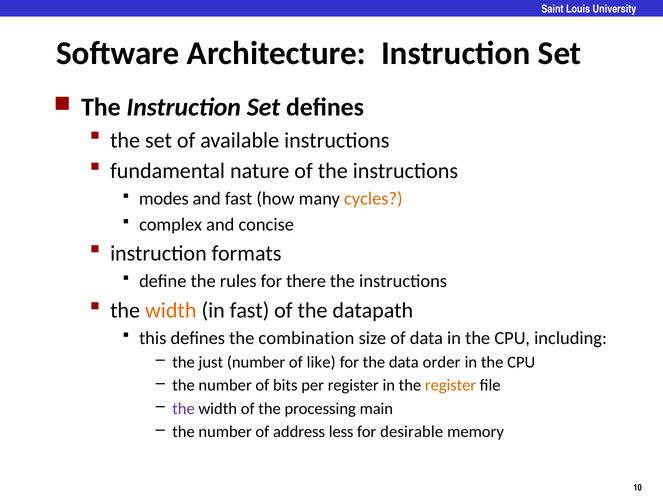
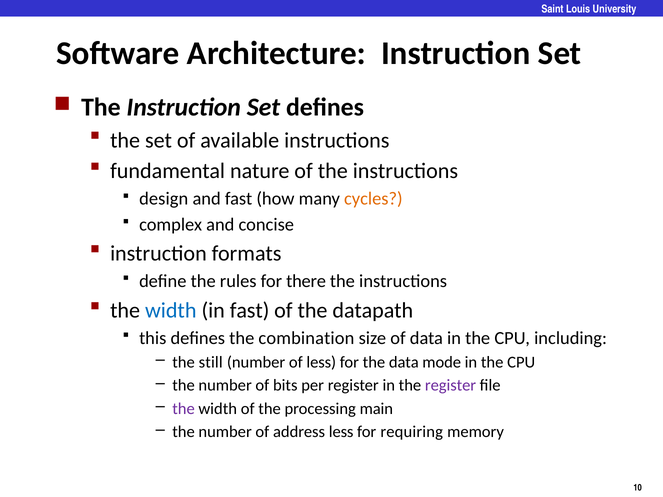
modes: modes -> design (164, 199)
width colour: orange -> blue (171, 310)
just: just -> still (211, 362)
of like: like -> less (321, 362)
order: order -> mode (442, 362)
register colour: orange -> purple (451, 386)
desirable: desirable -> requiring (412, 432)
